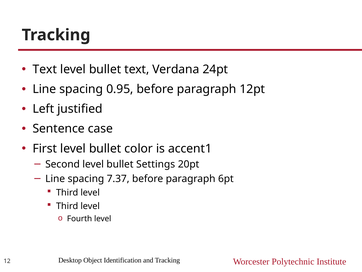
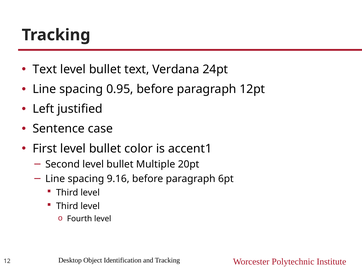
Settings: Settings -> Multiple (156, 164)
7.37: 7.37 -> 9.16 (118, 178)
